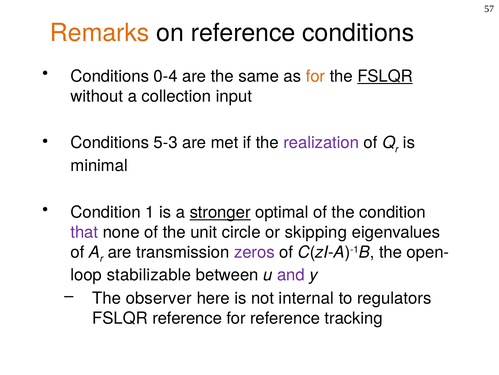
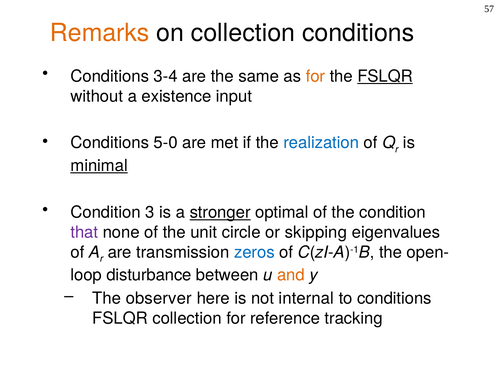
on reference: reference -> collection (243, 33)
0-4: 0-4 -> 3-4 (166, 76)
collection: collection -> existence (176, 96)
5-3: 5-3 -> 5-0 (166, 143)
realization colour: purple -> blue (321, 143)
minimal underline: none -> present (99, 165)
1: 1 -> 3 (150, 212)
zeros colour: purple -> blue (254, 252)
stabilizable: stabilizable -> disturbance (149, 274)
and colour: purple -> orange (291, 274)
to regulators: regulators -> conditions (394, 298)
FSLQR reference: reference -> collection (187, 318)
